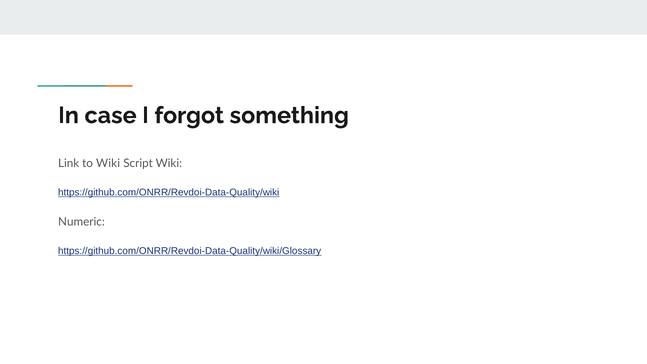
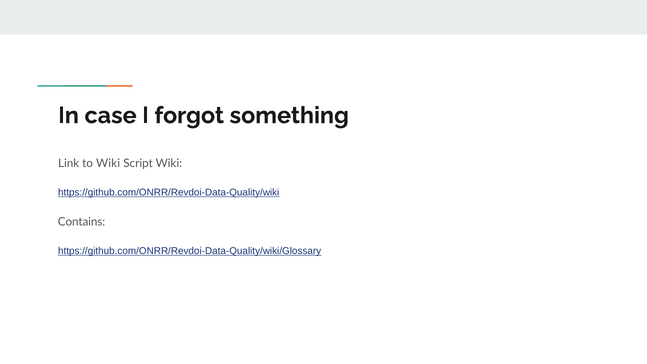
Numeric: Numeric -> Contains (82, 222)
